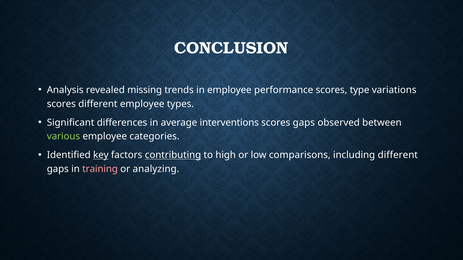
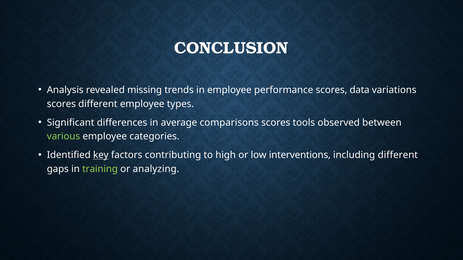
type: type -> data (360, 90)
interventions: interventions -> comparisons (229, 123)
scores gaps: gaps -> tools (304, 123)
contributing underline: present -> none (173, 155)
comparisons: comparisons -> interventions (300, 155)
training colour: pink -> light green (100, 169)
